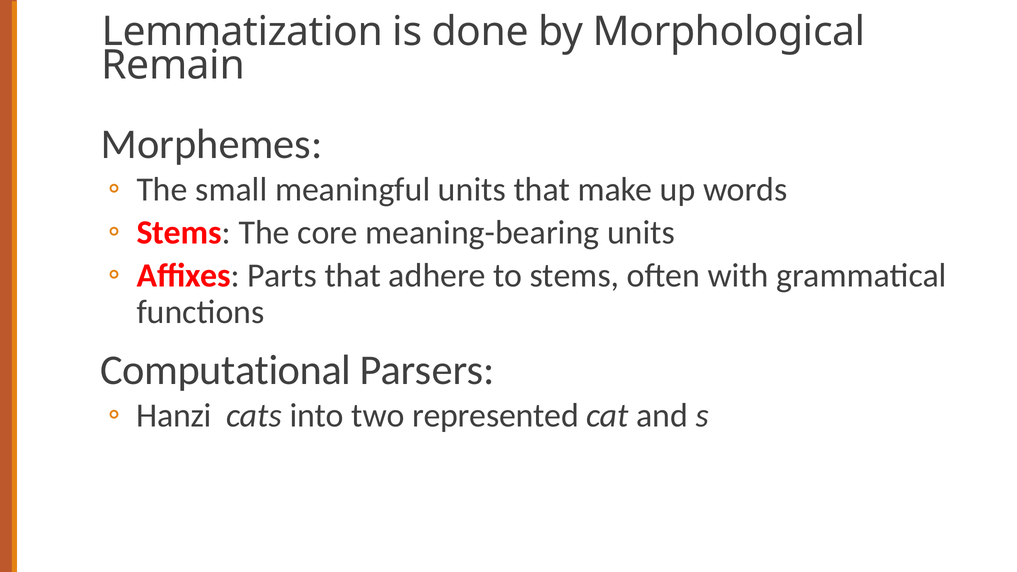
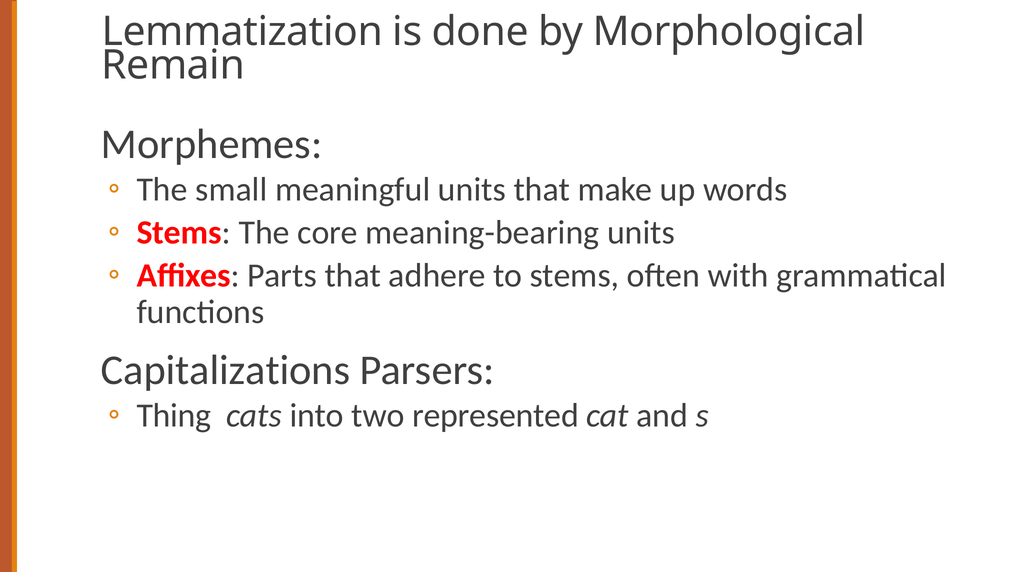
Computational: Computational -> Capitalizations (226, 370)
Hanzi: Hanzi -> Thing (174, 416)
